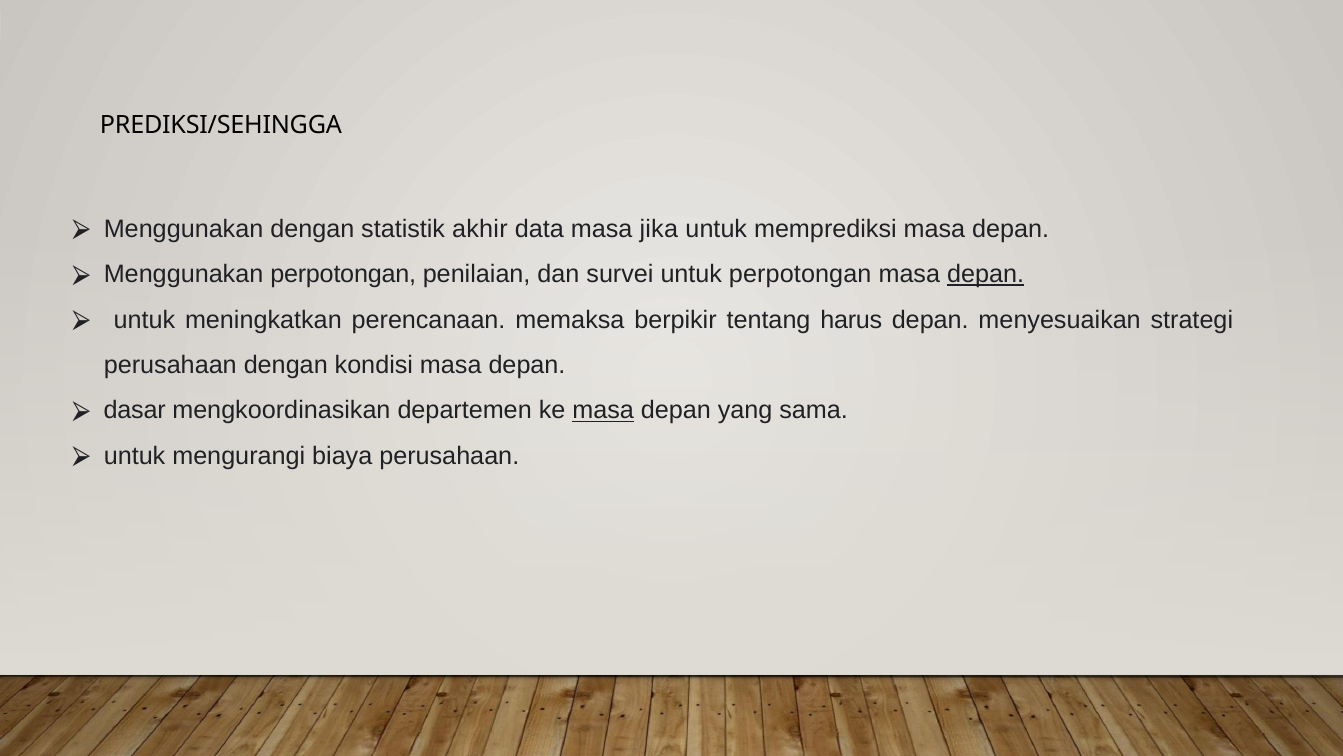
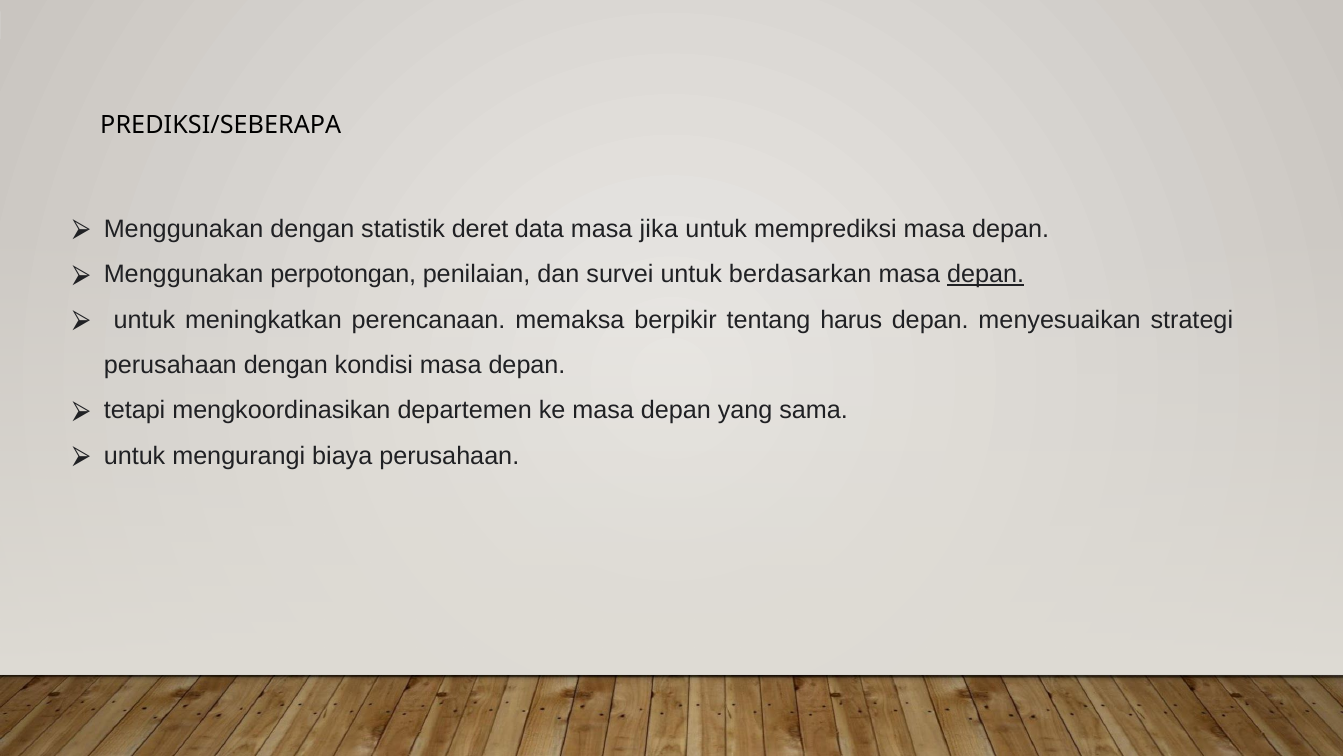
PREDIKSI/SEHINGGA: PREDIKSI/SEHINGGA -> PREDIKSI/SEBERAPA (221, 125)
akhir: akhir -> deret (480, 229)
untuk perpotongan: perpotongan -> berdasarkan (800, 274)
dasar: dasar -> tetapi (135, 410)
masa underline: present -> none (603, 410)
